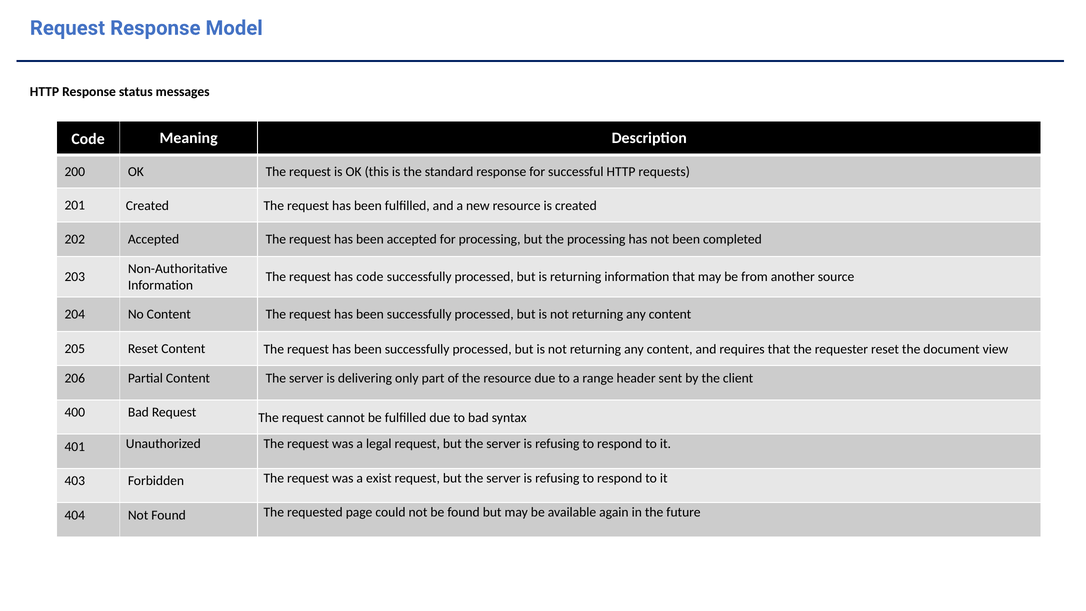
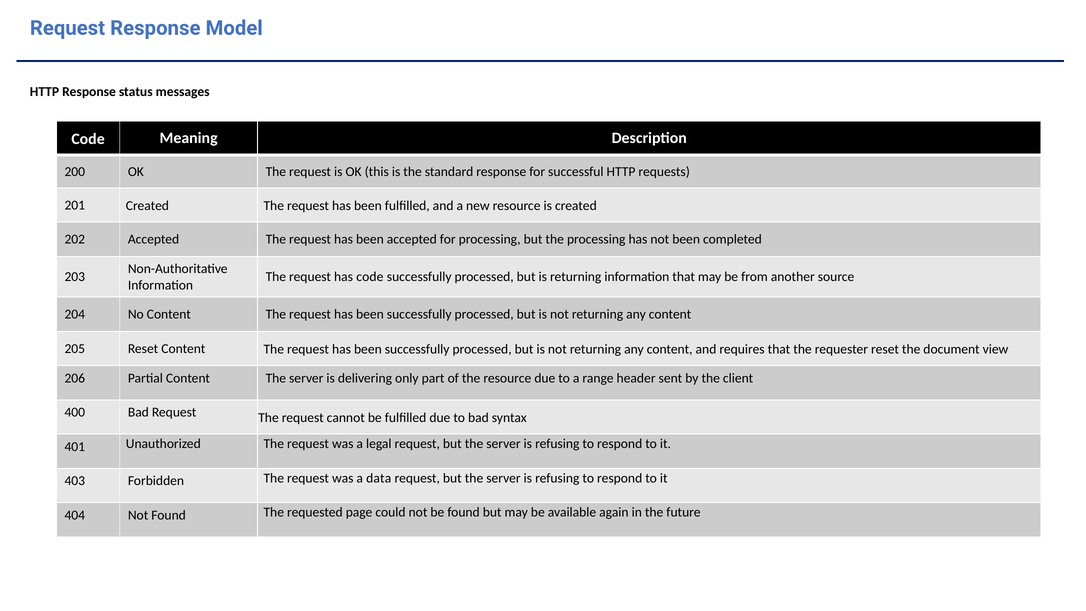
exist: exist -> data (379, 478)
